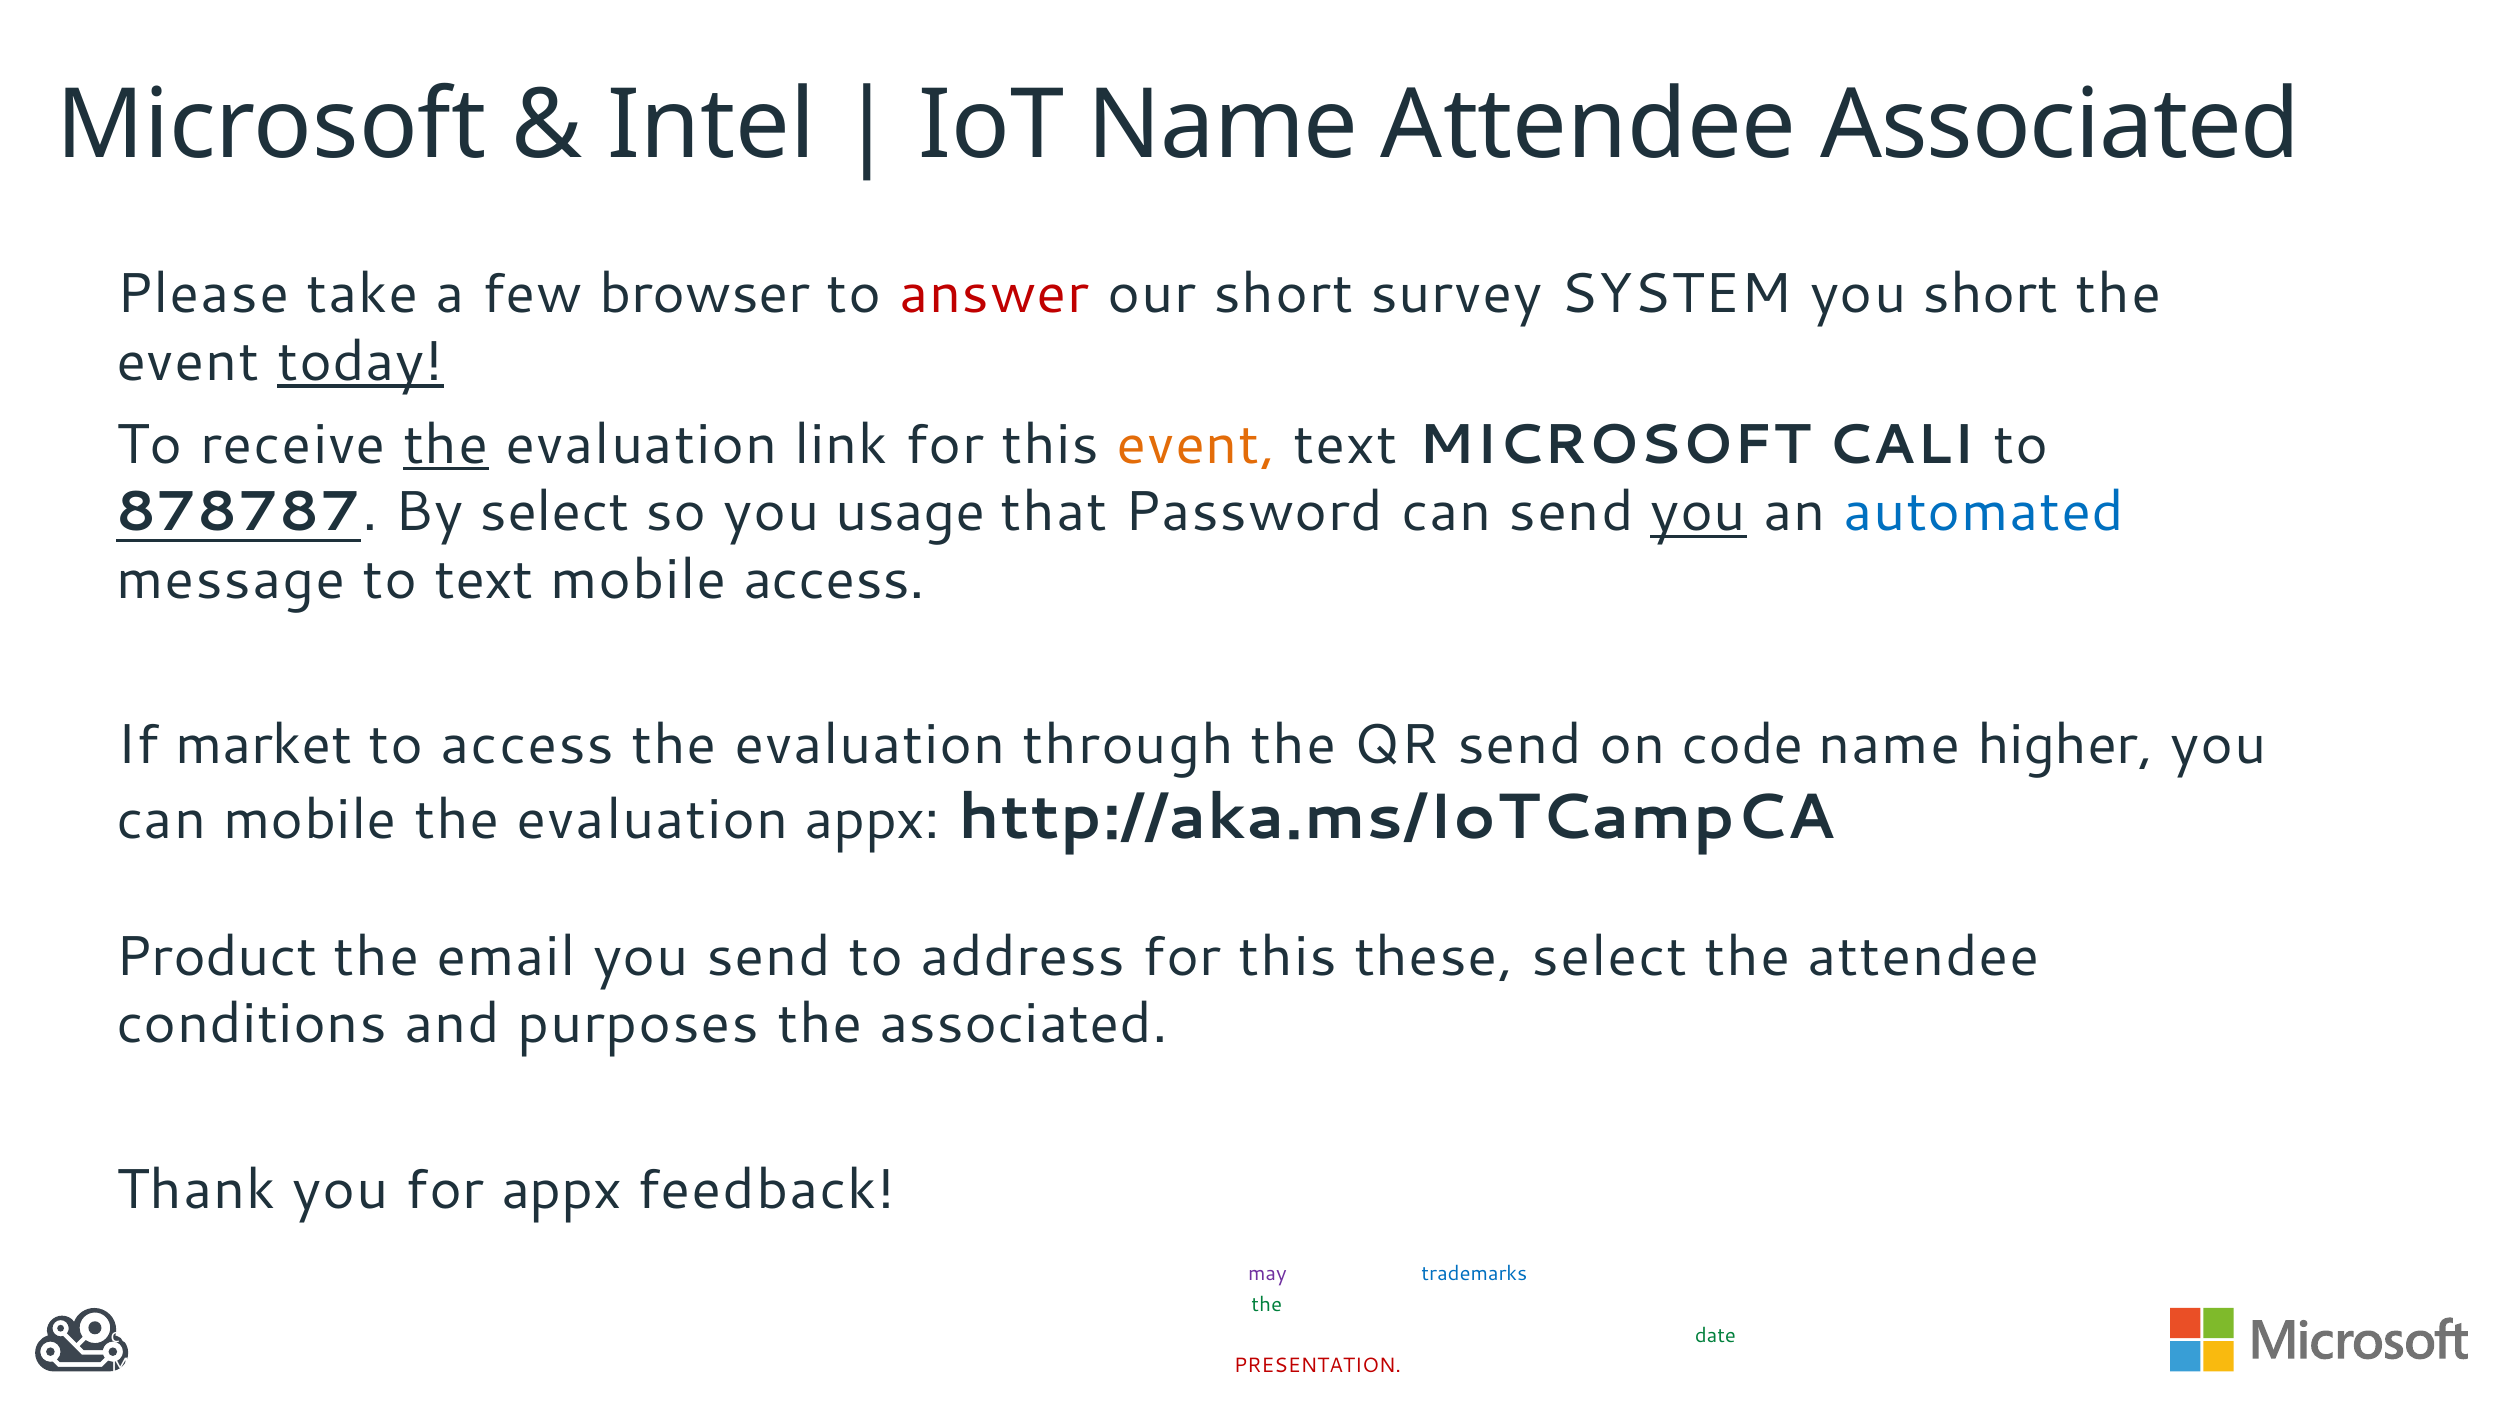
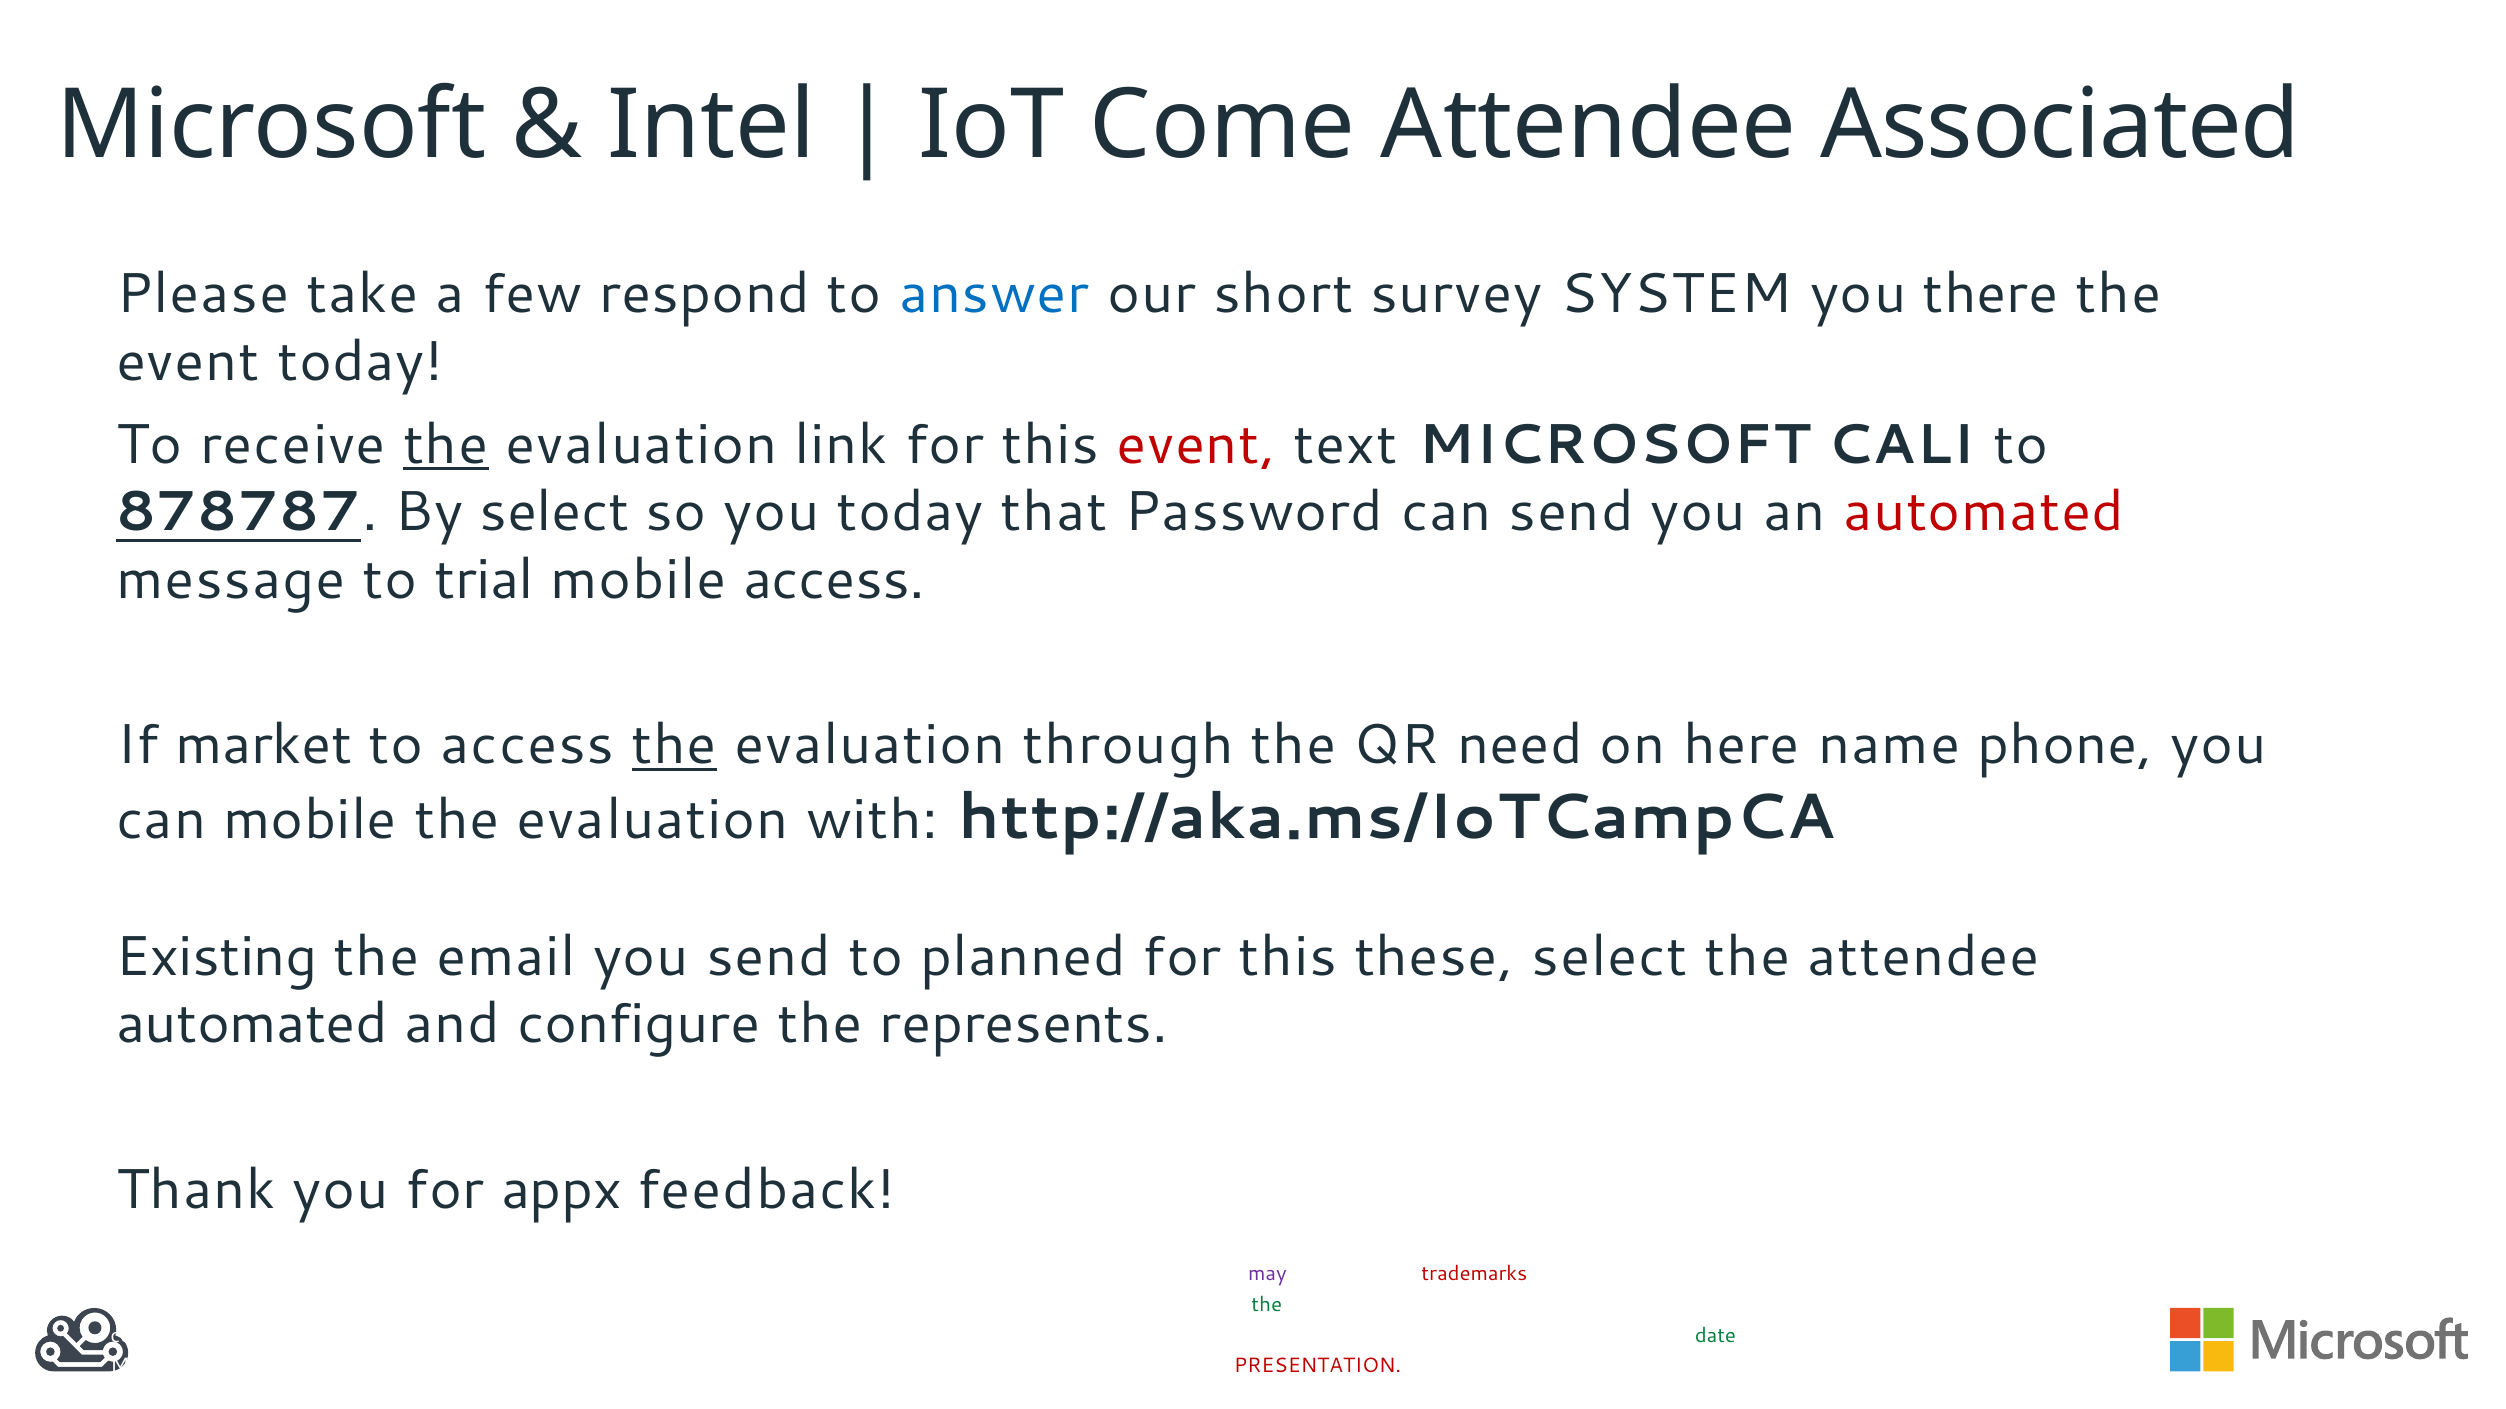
IoT Name: Name -> Come (1223, 125)
few browser: browser -> respond (705, 295)
answer colour: red -> blue (994, 295)
you short: short -> there (1991, 295)
today underline: present -> none (360, 362)
event colour: orange -> red (1196, 445)
you usage: usage -> today (910, 512)
you underline: present -> none (1698, 512)
automated colour: blue -> red (1984, 512)
to text: text -> trial (484, 580)
the underline: none -> present (674, 745)
QR send: send -> need (1520, 745)
code: code -> here (1742, 745)
higher: higher -> phone (2065, 745)
evaluation appx: appx -> with (872, 821)
Product: Product -> Existing (217, 957)
address: address -> planned (1023, 957)
conditions: conditions -> automated (252, 1025)
and purposes: purposes -> configure (639, 1025)
the associated: associated -> represents (1024, 1025)
trademarks colour: blue -> red (1474, 1274)
